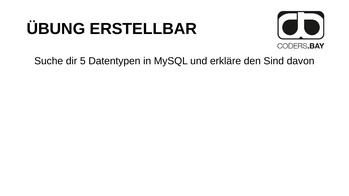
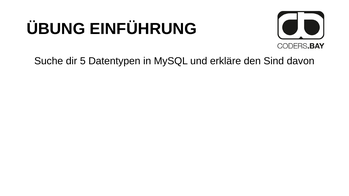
ERSTELLBAR: ERSTELLBAR -> EINFÜHRUNG (143, 29)
